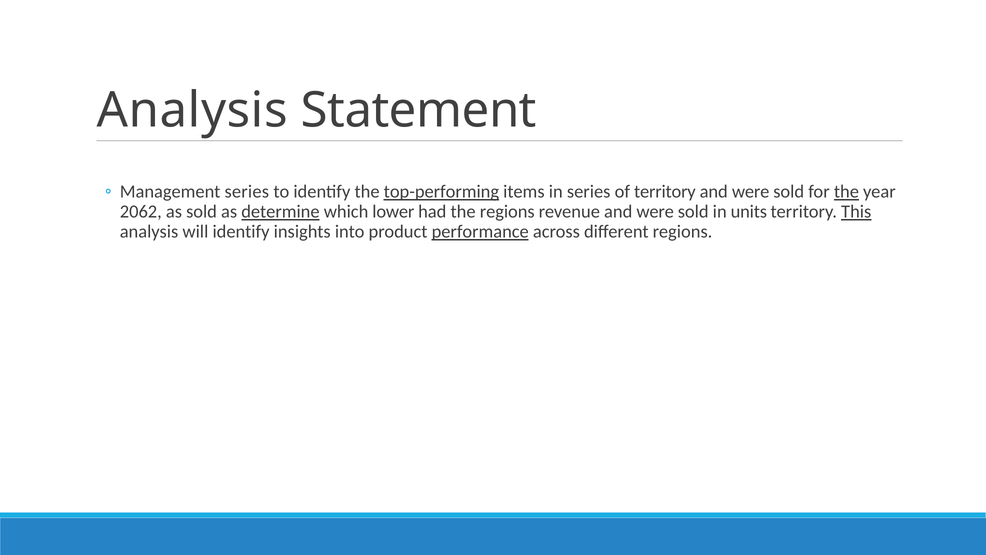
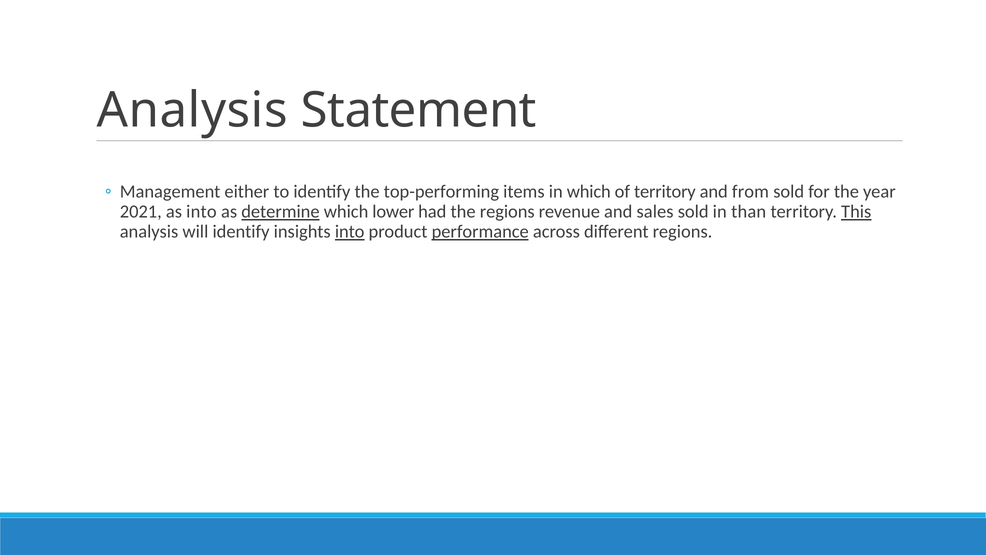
Management series: series -> either (247, 192)
top-performing underline: present -> none (441, 192)
in series: series -> which (589, 192)
were: were -> from (750, 192)
the underline: present -> none (846, 192)
2062: 2062 -> 2021 (141, 212)
as sold: sold -> into (201, 212)
revenue and were: were -> sales (655, 212)
units: units -> than (749, 212)
into underline: none -> present (350, 232)
